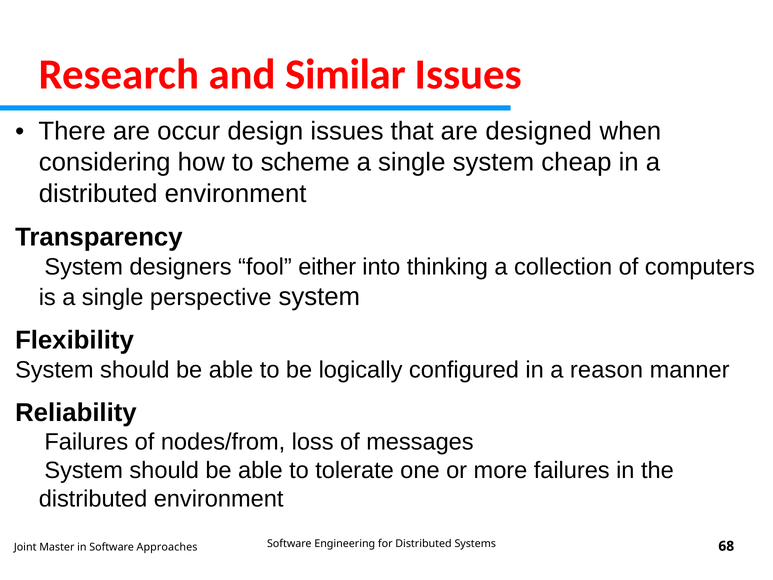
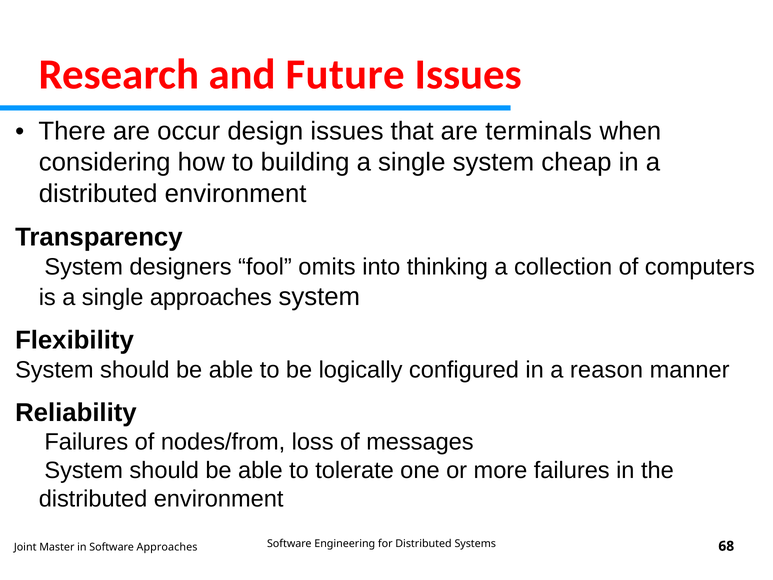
Similar: Similar -> Future (345, 75)
designed: designed -> terminals (539, 131)
scheme: scheme -> building (305, 162)
either: either -> omits (327, 267)
single perspective: perspective -> approaches (211, 297)
